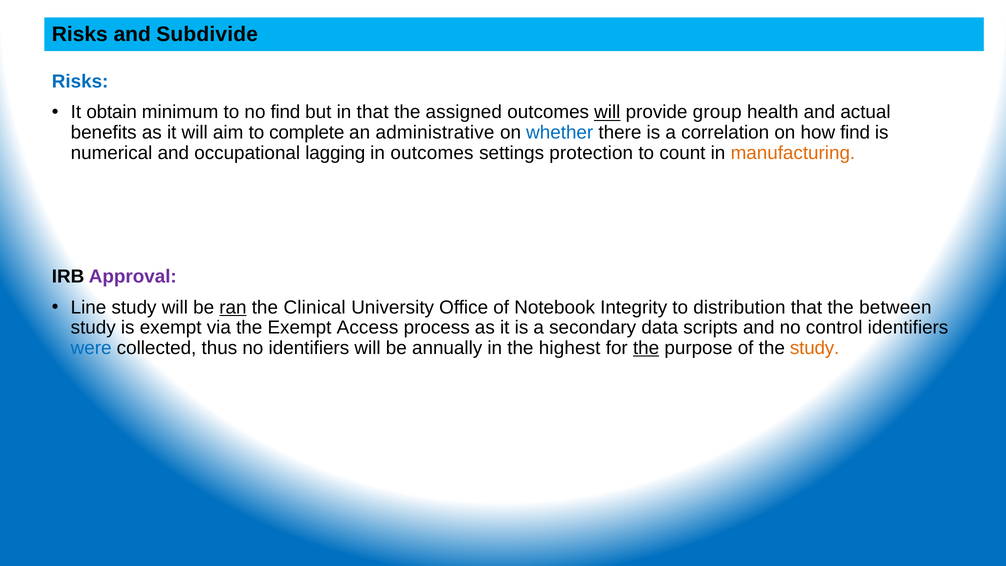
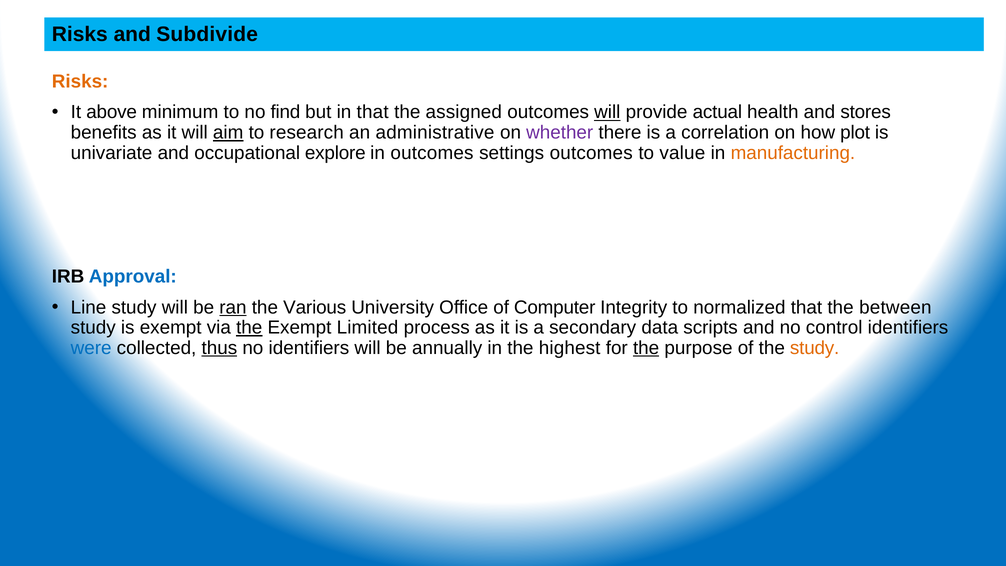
Risks colour: blue -> orange (80, 81)
obtain: obtain -> above (112, 112)
group: group -> actual (717, 112)
actual: actual -> stores (866, 112)
aim underline: none -> present (228, 133)
complete: complete -> research (307, 133)
whether colour: blue -> purple (560, 133)
how find: find -> plot (855, 133)
numerical: numerical -> univariate (112, 153)
lagging: lagging -> explore (335, 153)
settings protection: protection -> outcomes (591, 153)
count: count -> value (682, 153)
Approval colour: purple -> blue (133, 276)
Clinical: Clinical -> Various (315, 307)
Notebook: Notebook -> Computer (555, 307)
distribution: distribution -> normalized (739, 307)
the underline: none -> present (249, 328)
Access: Access -> Limited (367, 328)
thus underline: none -> present (219, 348)
